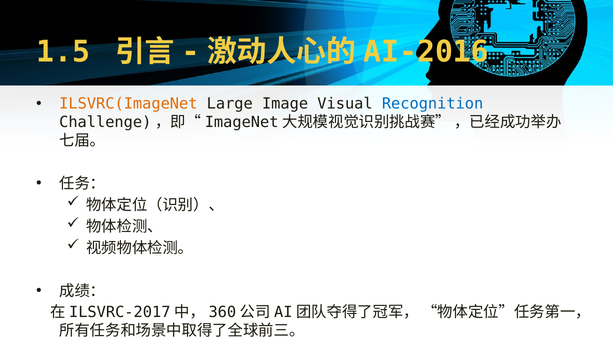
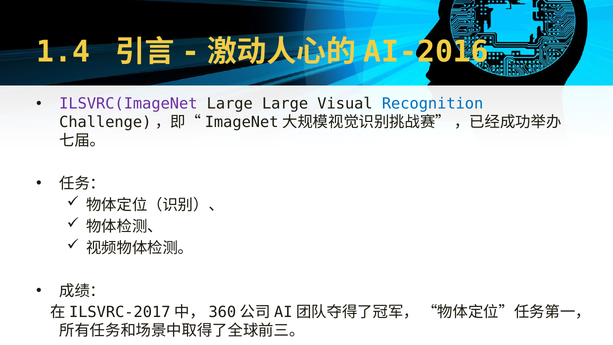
1.5: 1.5 -> 1.4 (63, 52)
ILSVRC(ImageNet colour: orange -> purple (128, 104)
Large Image: Image -> Large (285, 104)
